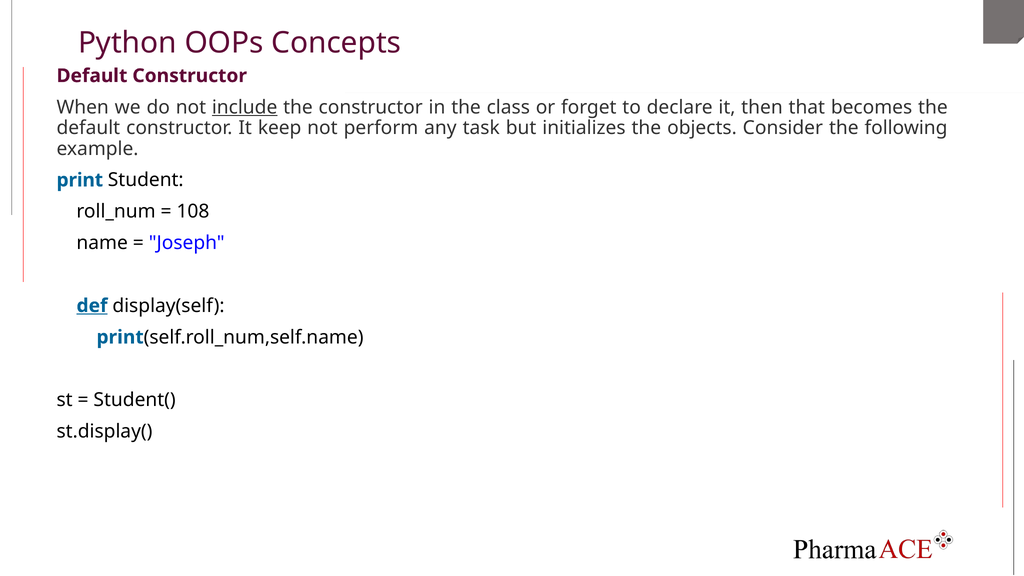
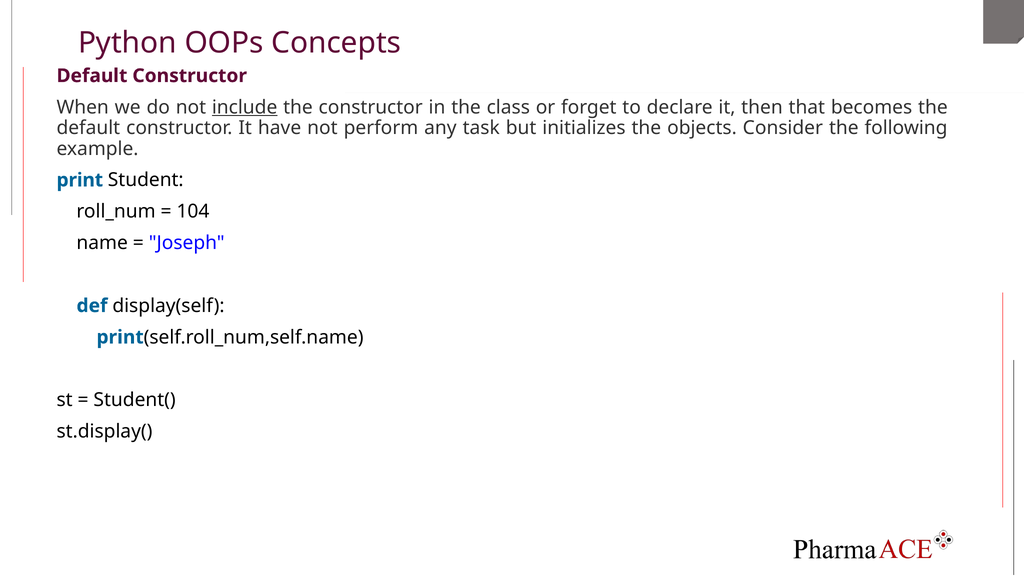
keep: keep -> have (280, 128)
108: 108 -> 104 (193, 212)
def underline: present -> none (92, 306)
